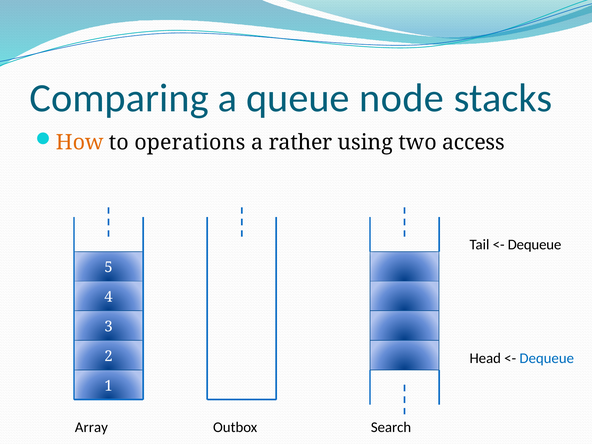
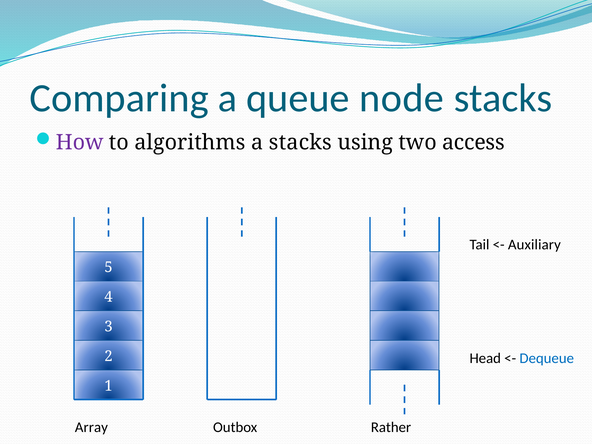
How colour: orange -> purple (80, 143)
operations: operations -> algorithms (190, 143)
a rather: rather -> stacks (300, 143)
Dequeue: Dequeue -> Auxiliary (534, 245)
Search: Search -> Rather (391, 427)
